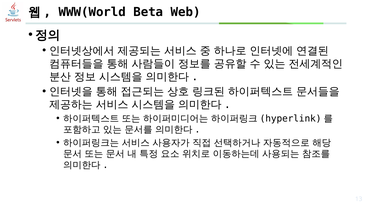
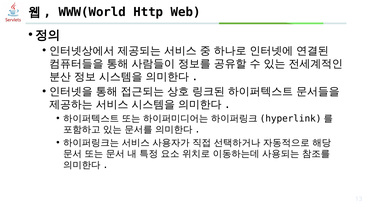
Beta: Beta -> Http (148, 12)
